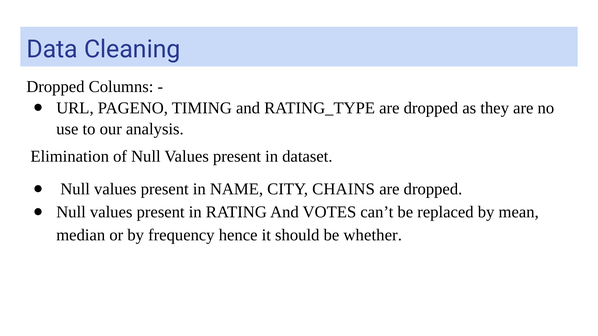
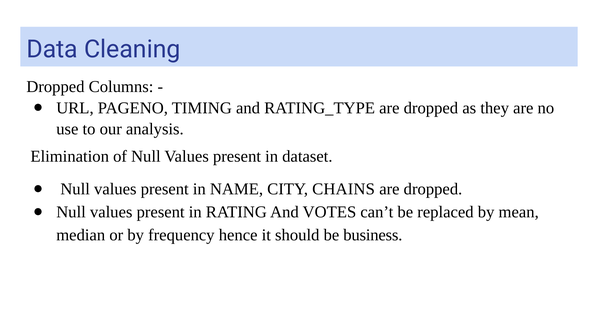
whether: whether -> business (373, 235)
